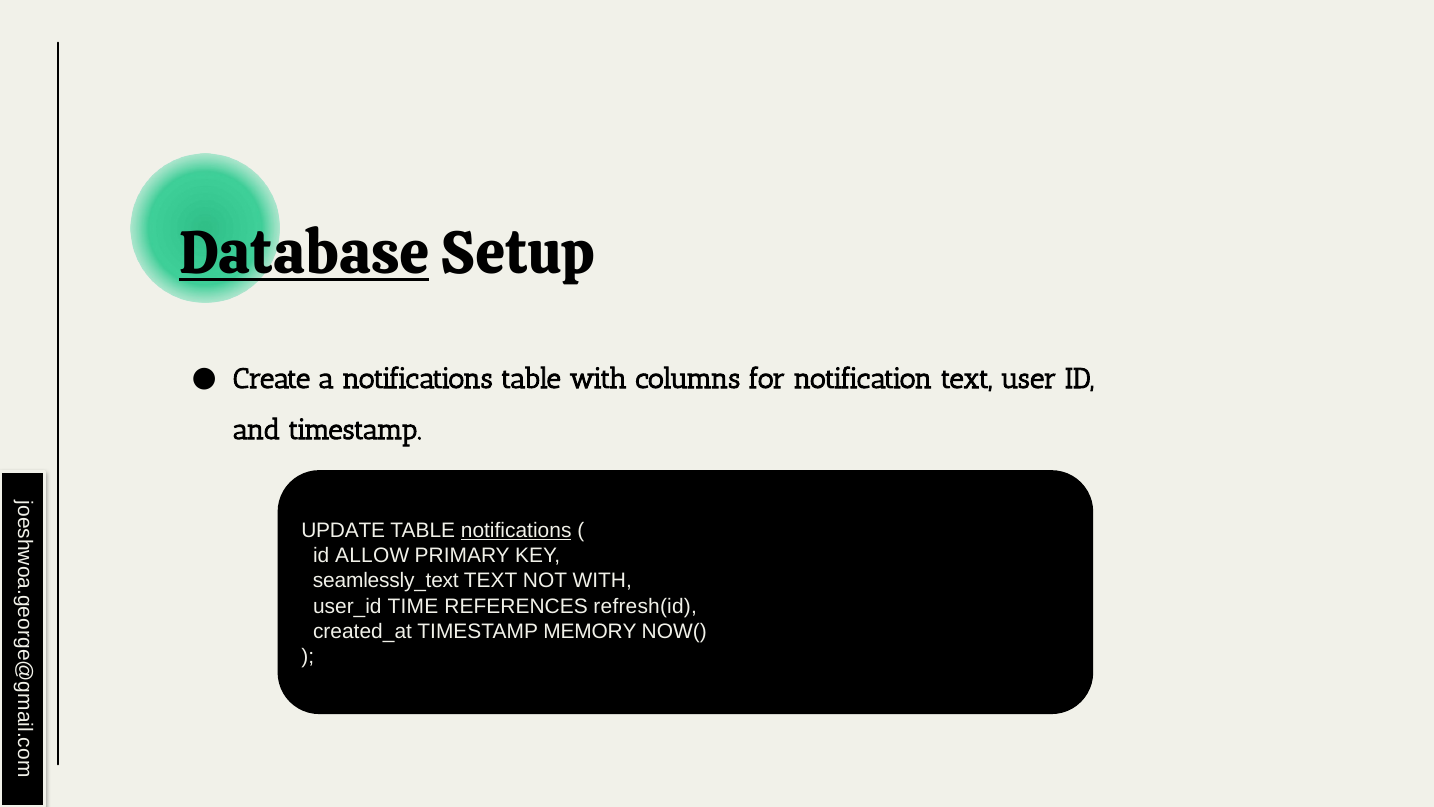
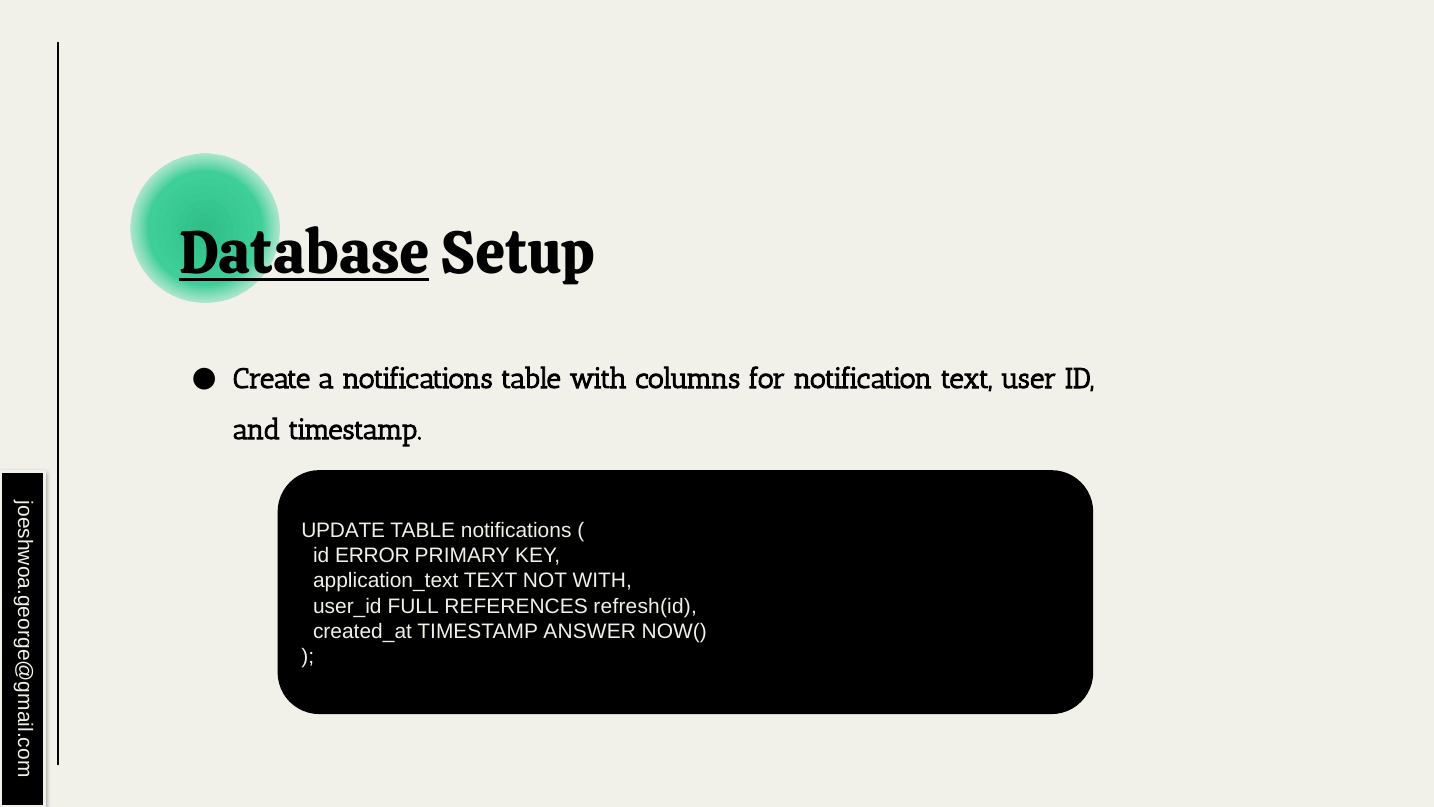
notifications underline: present -> none (516, 531)
ALLOW: ALLOW -> ERROR (372, 556)
seamlessly_text: seamlessly_text -> application_text (386, 581)
TIME: TIME -> FULL (413, 606)
MEMORY: MEMORY -> ANSWER (590, 631)
